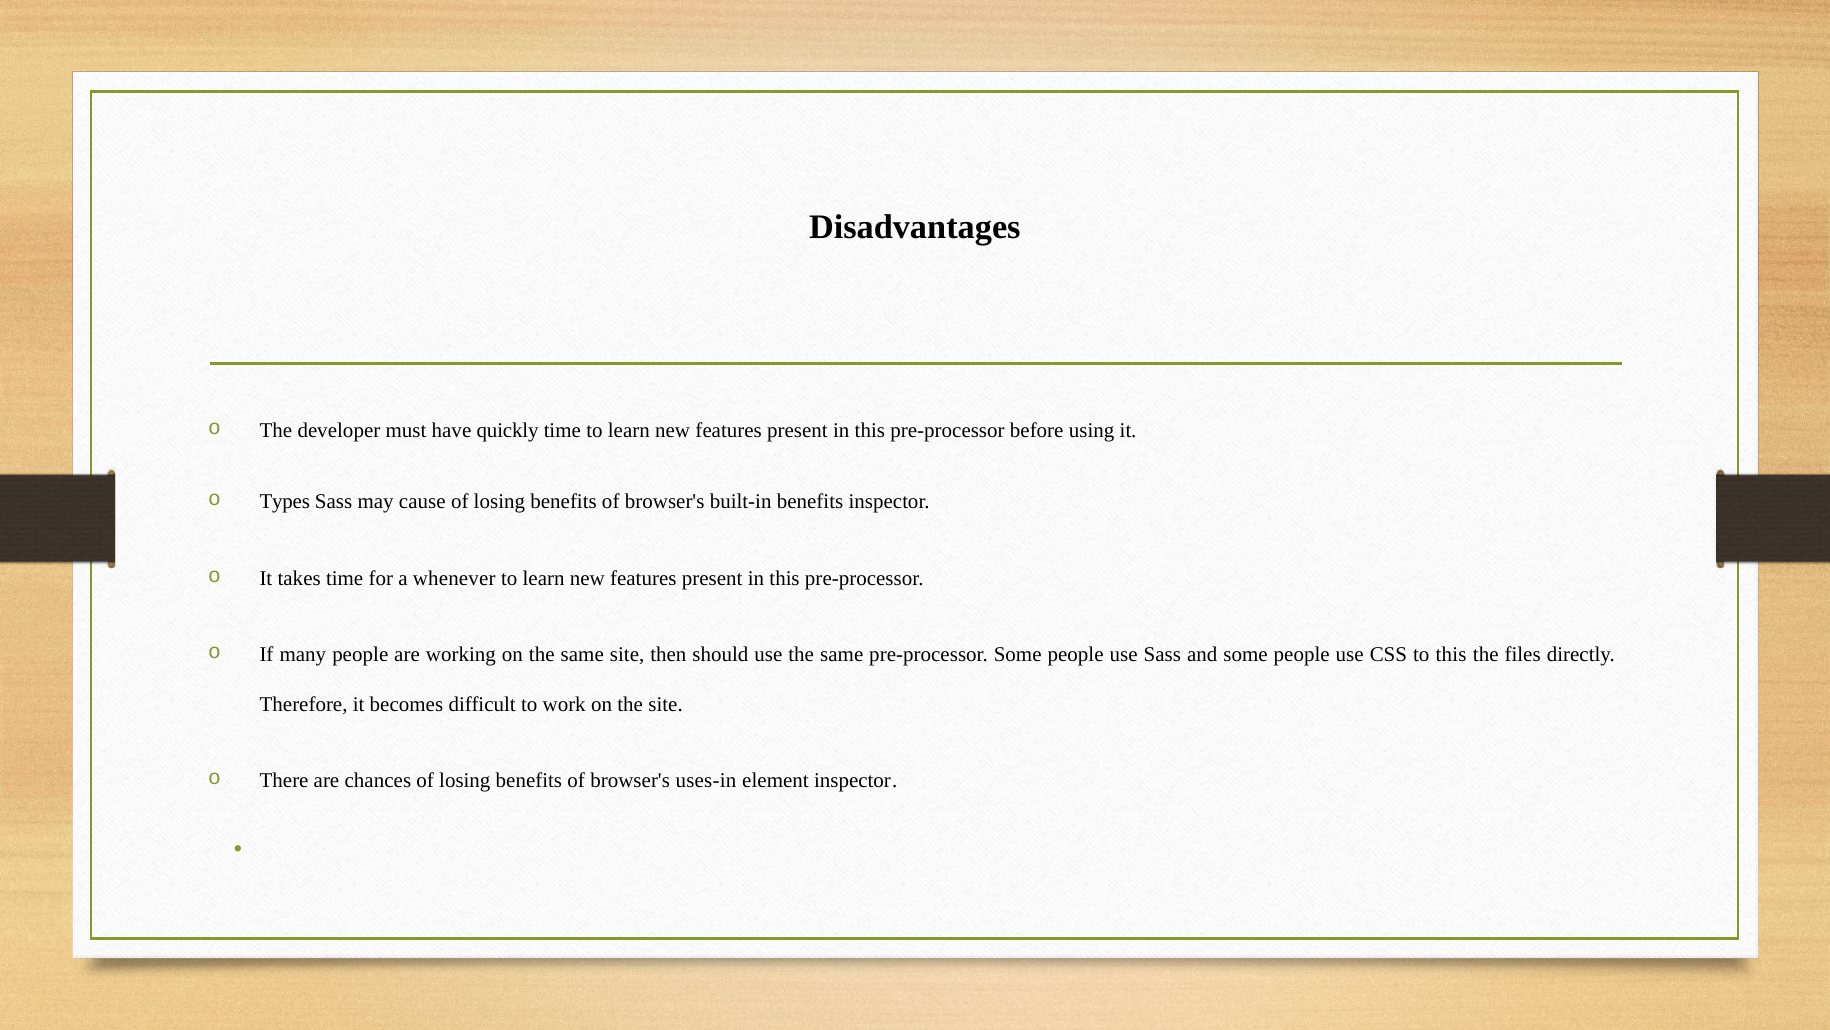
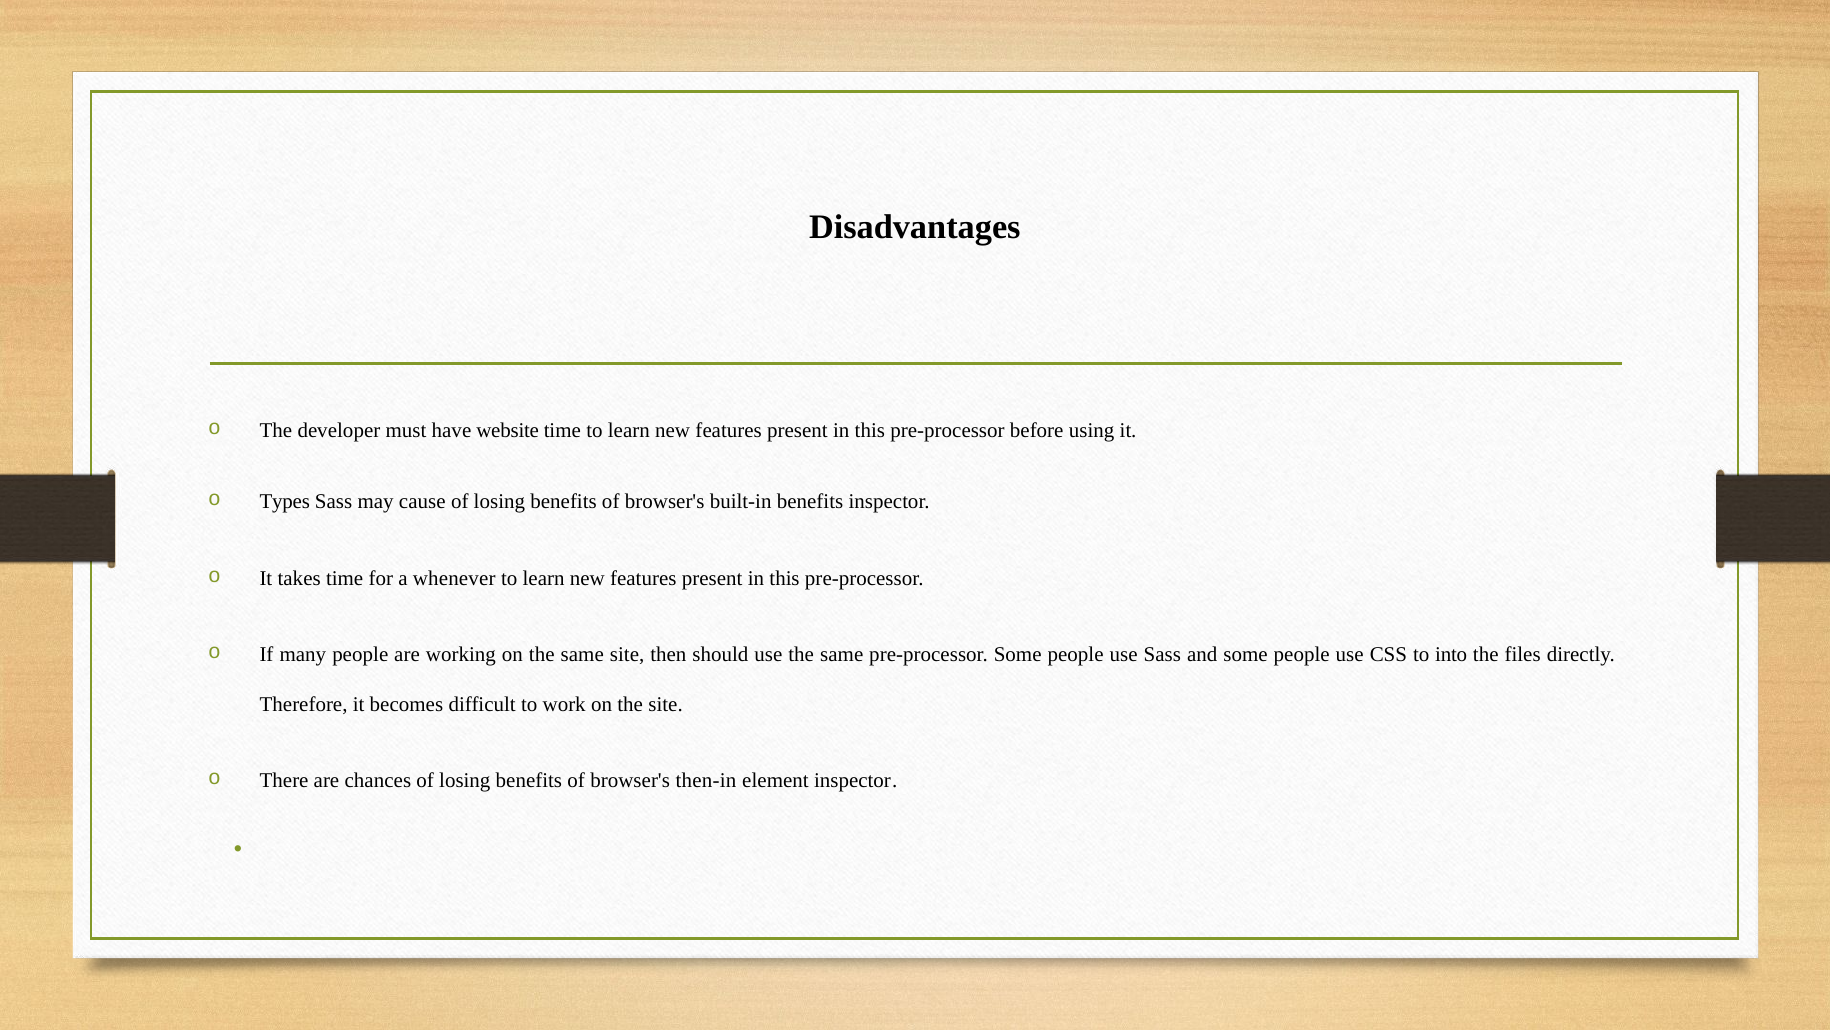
quickly: quickly -> website (508, 430)
to this: this -> into (1451, 654)
uses-in: uses-in -> then-in (706, 780)
